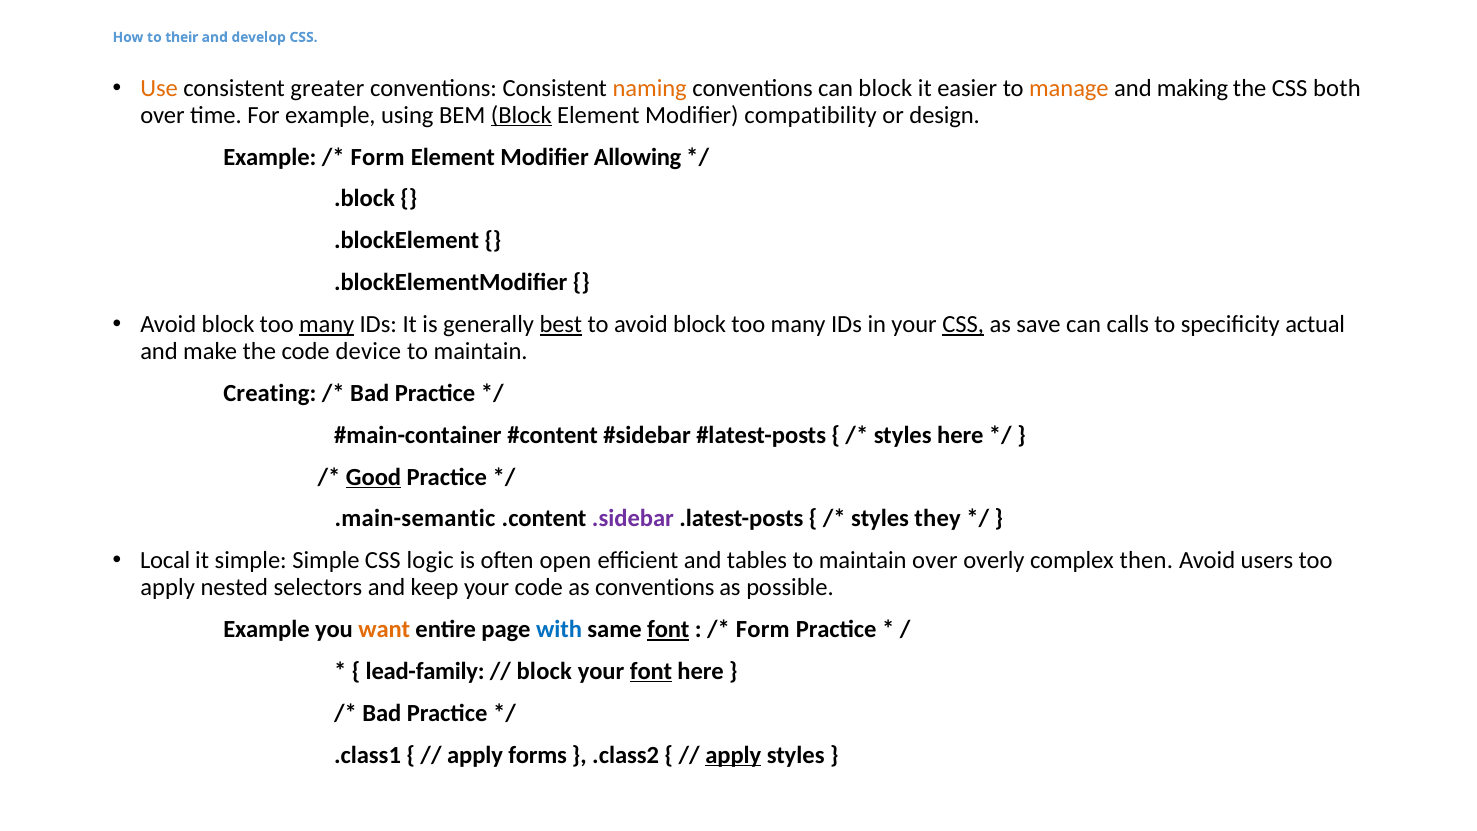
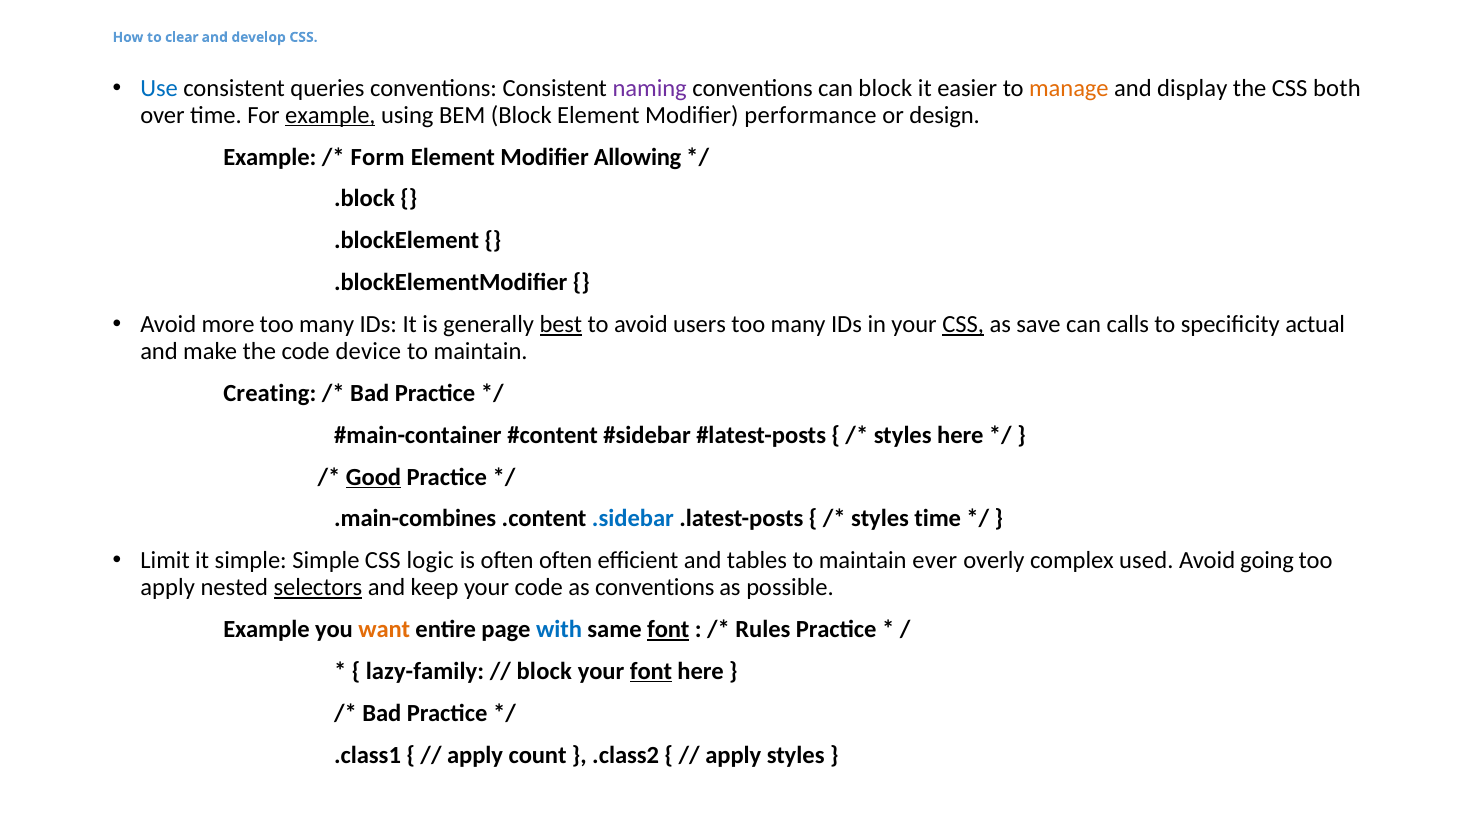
their: their -> clear (182, 37)
Use colour: orange -> blue (159, 88)
greater: greater -> queries (327, 88)
naming colour: orange -> purple (650, 88)
making: making -> display (1192, 88)
example underline: none -> present (330, 115)
Block underline: present -> none (521, 115)
compatibility: compatibility -> performance (810, 115)
block: block -> more (228, 325)
many underline: present -> none (327, 325)
to avoid block: block -> users (700, 325)
.main-semantic: .main-semantic -> .main-combines (415, 519)
.sidebar colour: purple -> blue (633, 519)
styles they: they -> time (938, 519)
Local: Local -> Limit (165, 561)
often open: open -> often (566, 561)
maintain over: over -> ever (935, 561)
then: then -> used (1146, 561)
users: users -> going (1267, 561)
selectors underline: none -> present (318, 587)
Form: Form -> Rules (763, 629)
lead-family: lead-family -> lazy-family (425, 671)
forms: forms -> count (538, 755)
apply underline: present -> none (733, 755)
